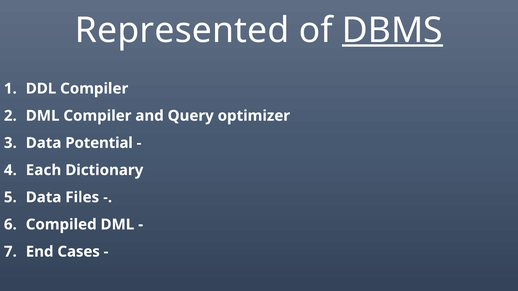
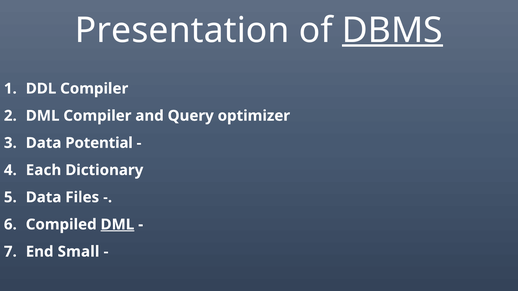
Represented: Represented -> Presentation (182, 30)
DML underline: none -> present (117, 225)
Cases: Cases -> Small (78, 252)
